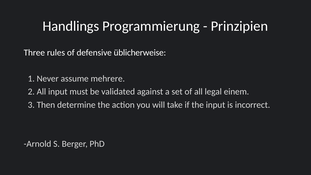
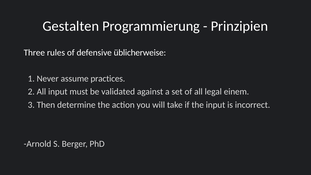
Handlings: Handlings -> Gestalten (71, 26)
mehrere: mehrere -> practices (108, 79)
